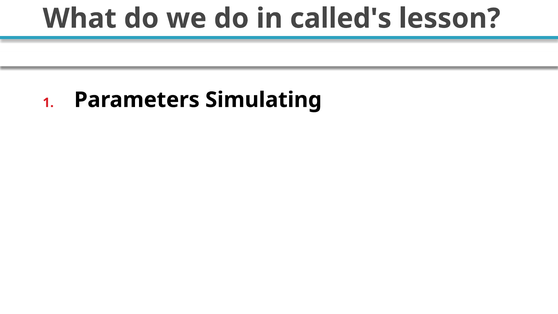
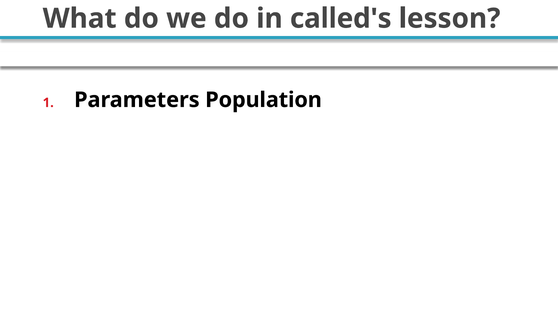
Simulating: Simulating -> Population (264, 100)
